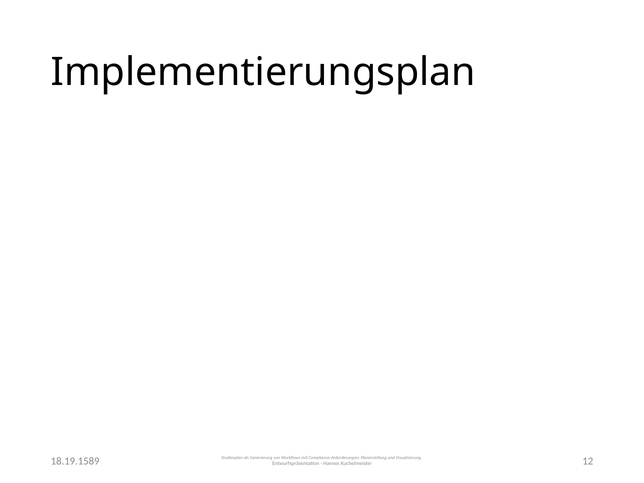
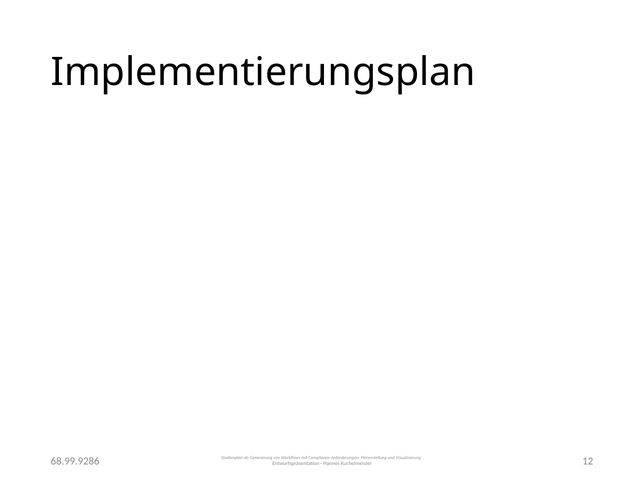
18.19.1589: 18.19.1589 -> 68.99.9286 (75, 461)
